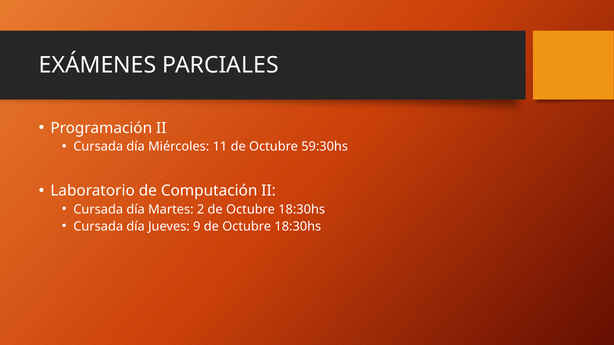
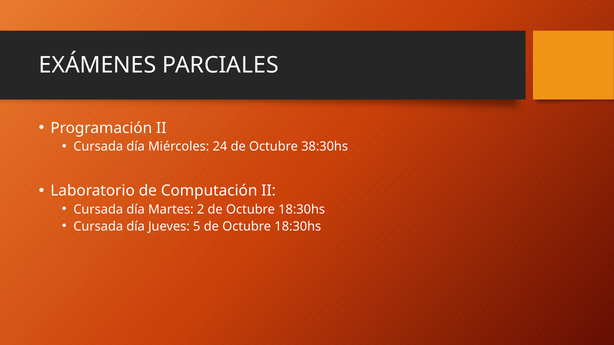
11: 11 -> 24 (220, 147)
59:30hs: 59:30hs -> 38:30hs (325, 147)
9: 9 -> 5 (197, 227)
